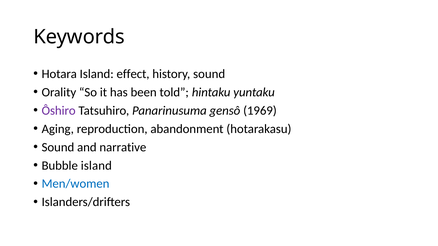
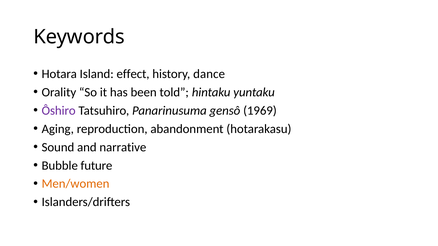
history sound: sound -> dance (209, 74)
Bubble island: island -> future (96, 166)
Men/women colour: blue -> orange (76, 184)
